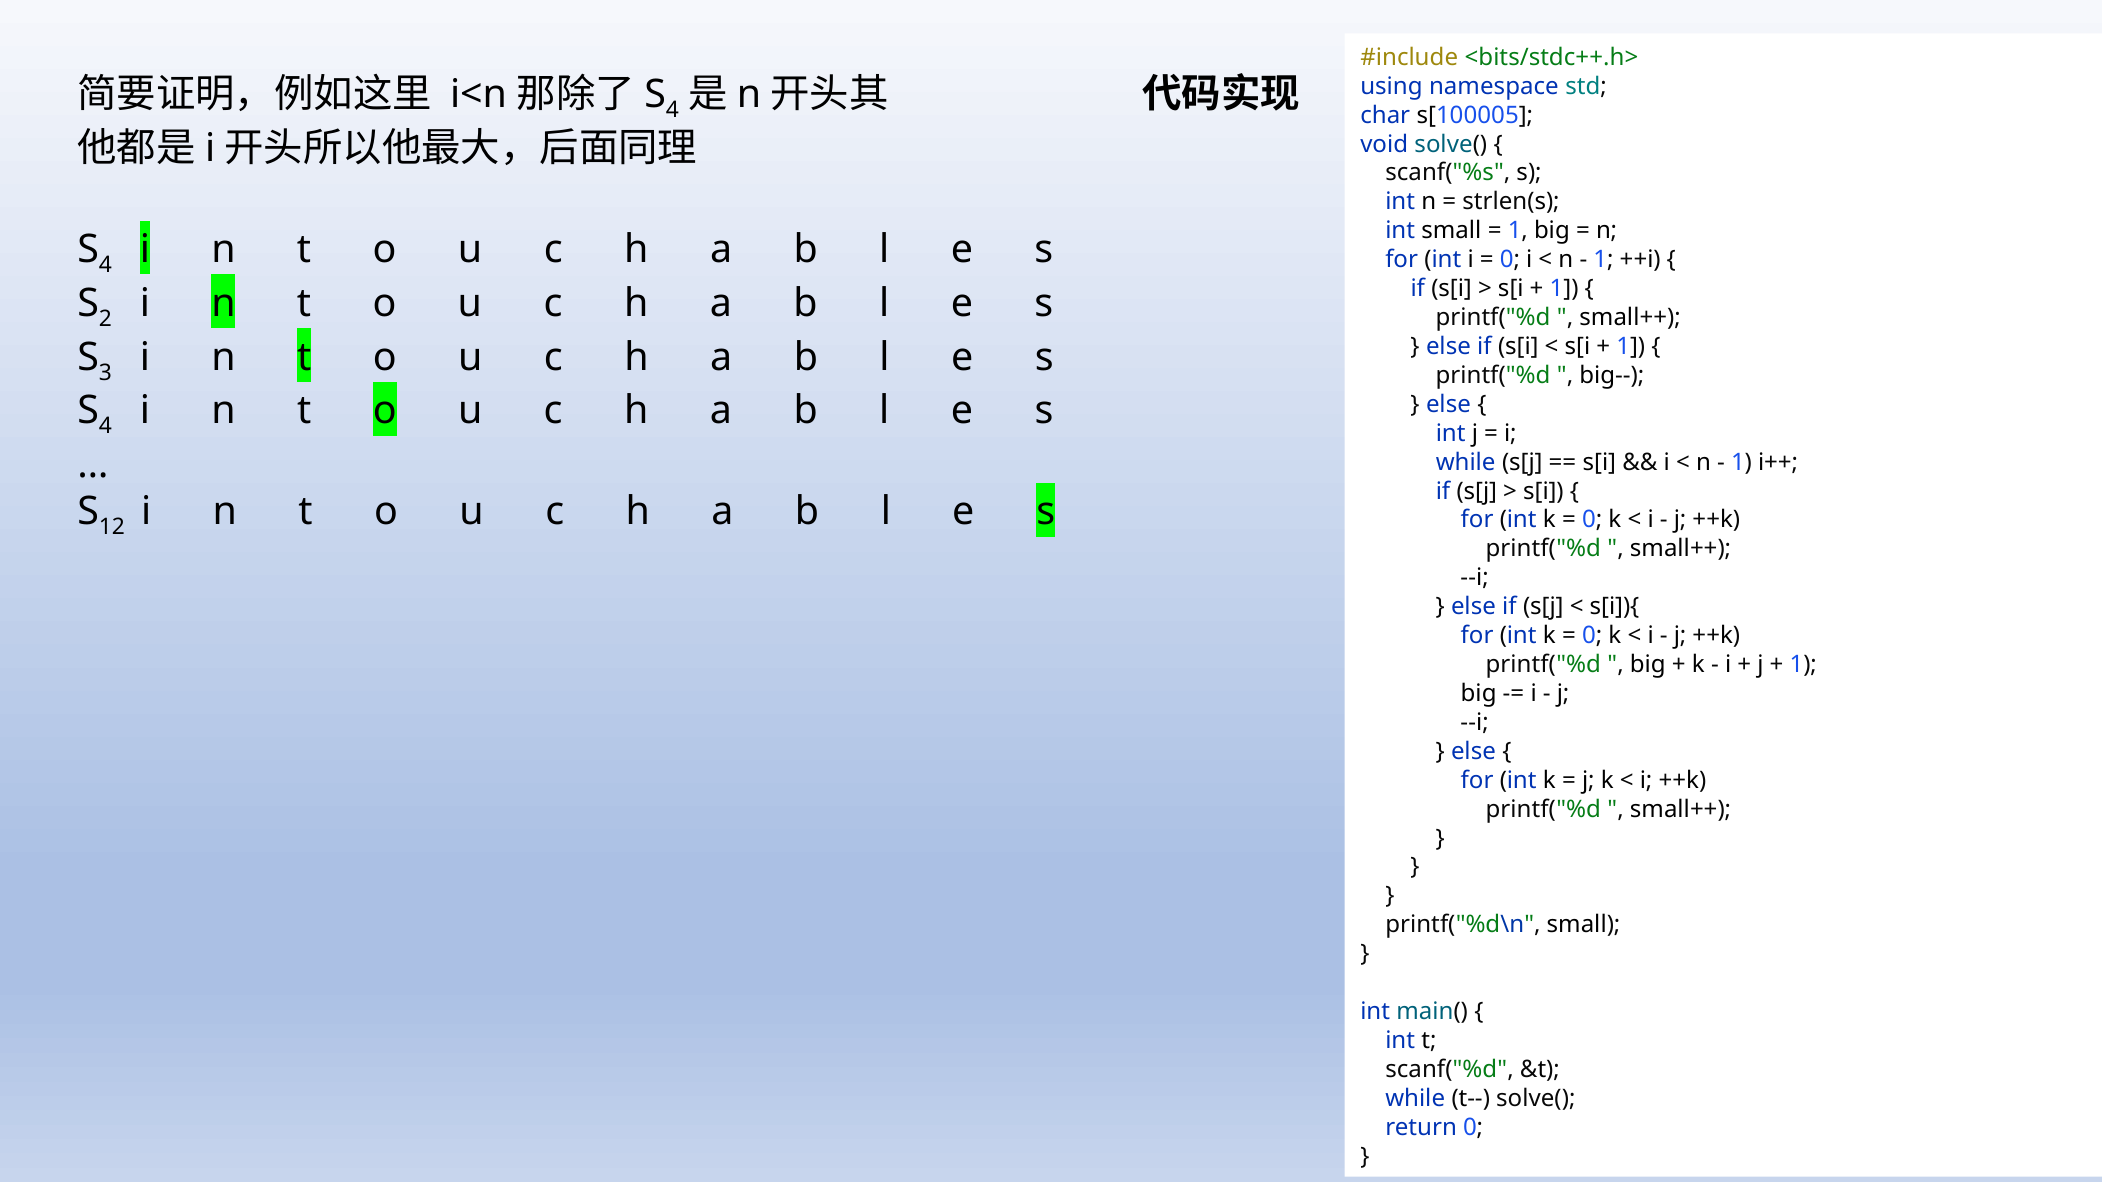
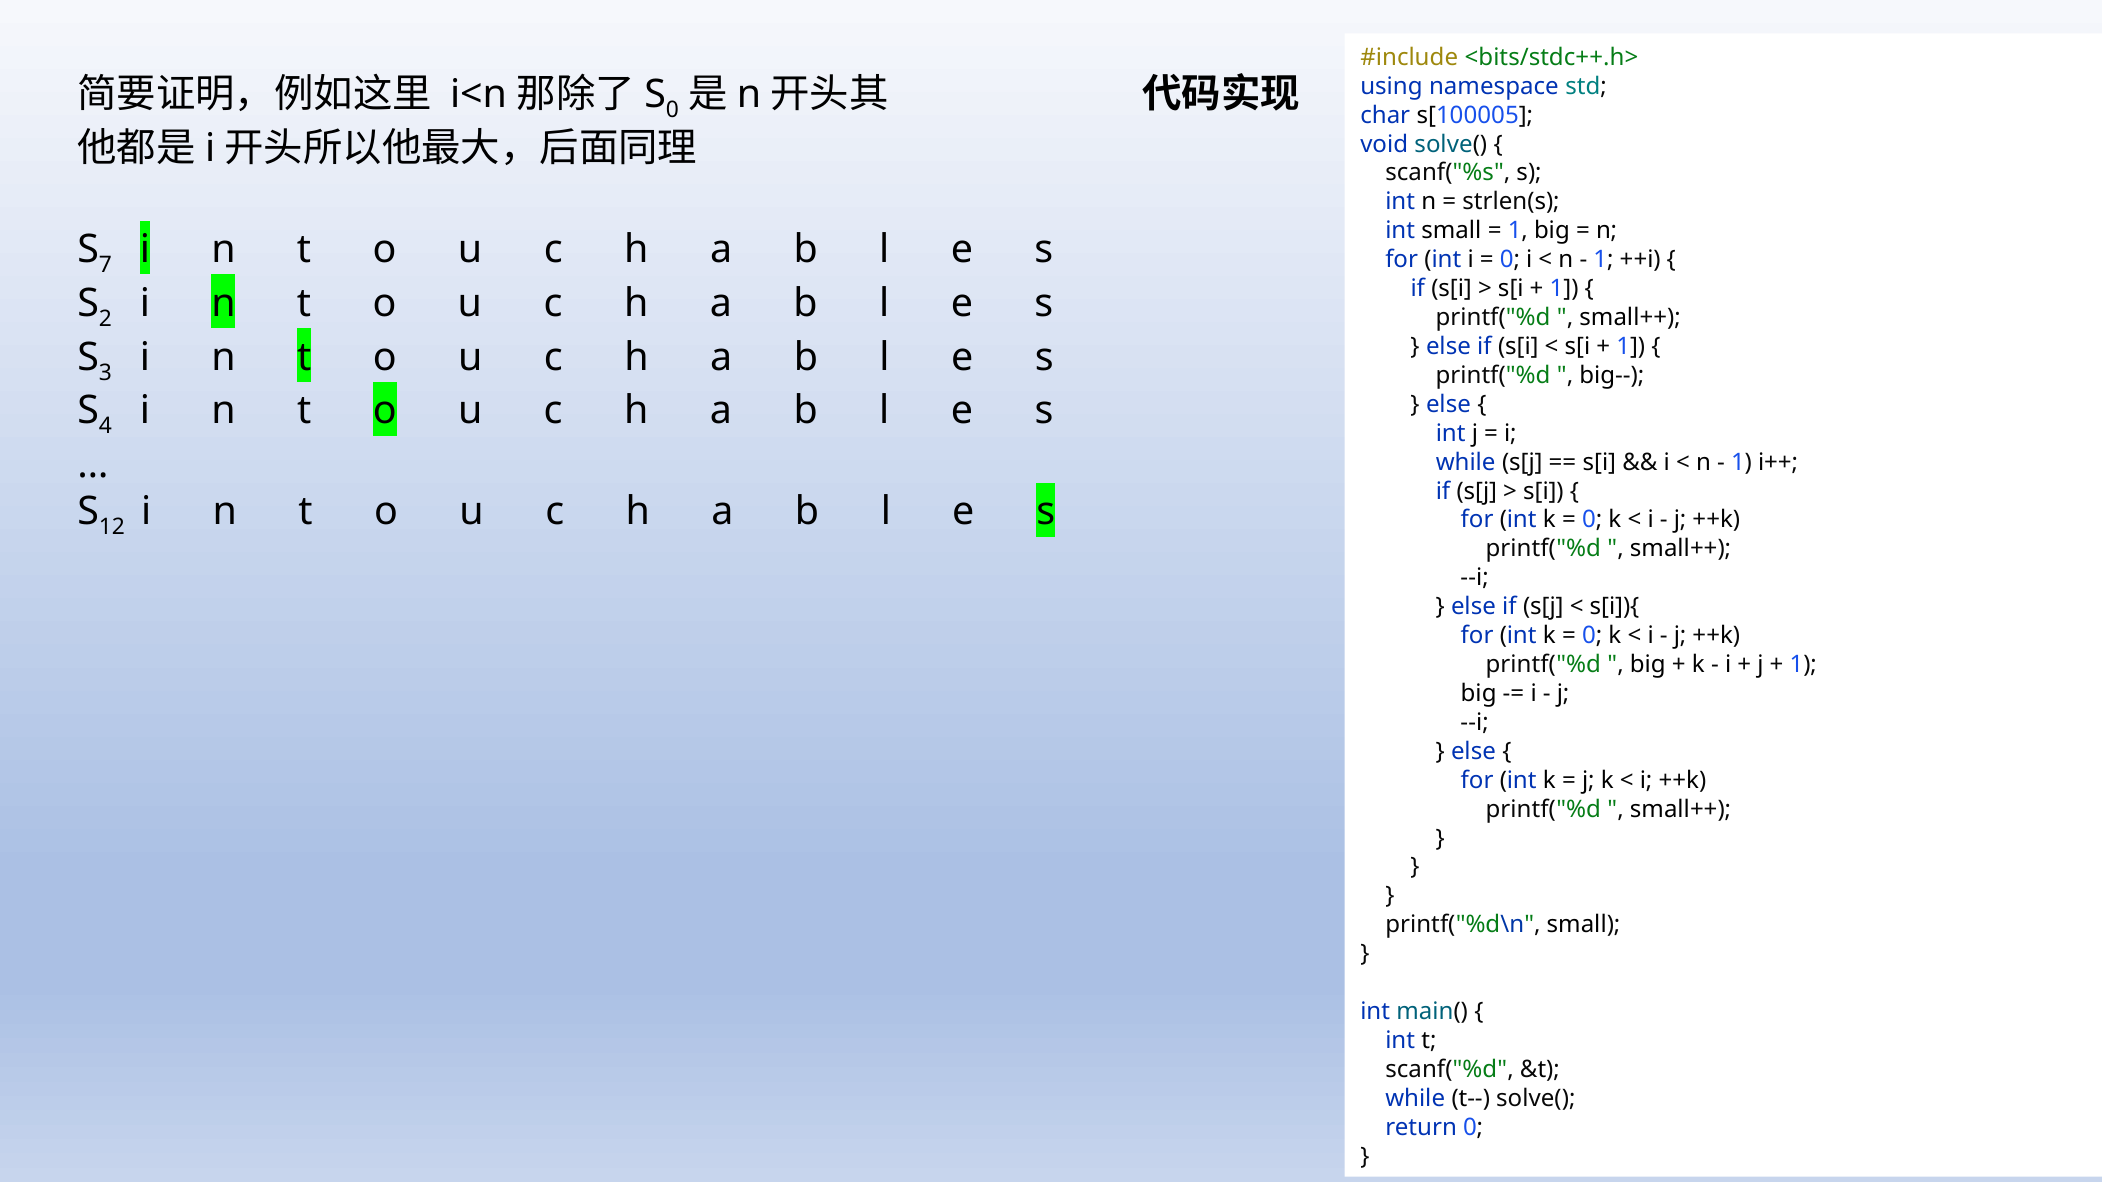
4: 4 -> 0 (672, 110)
4: 4 -> 7 (105, 265)
